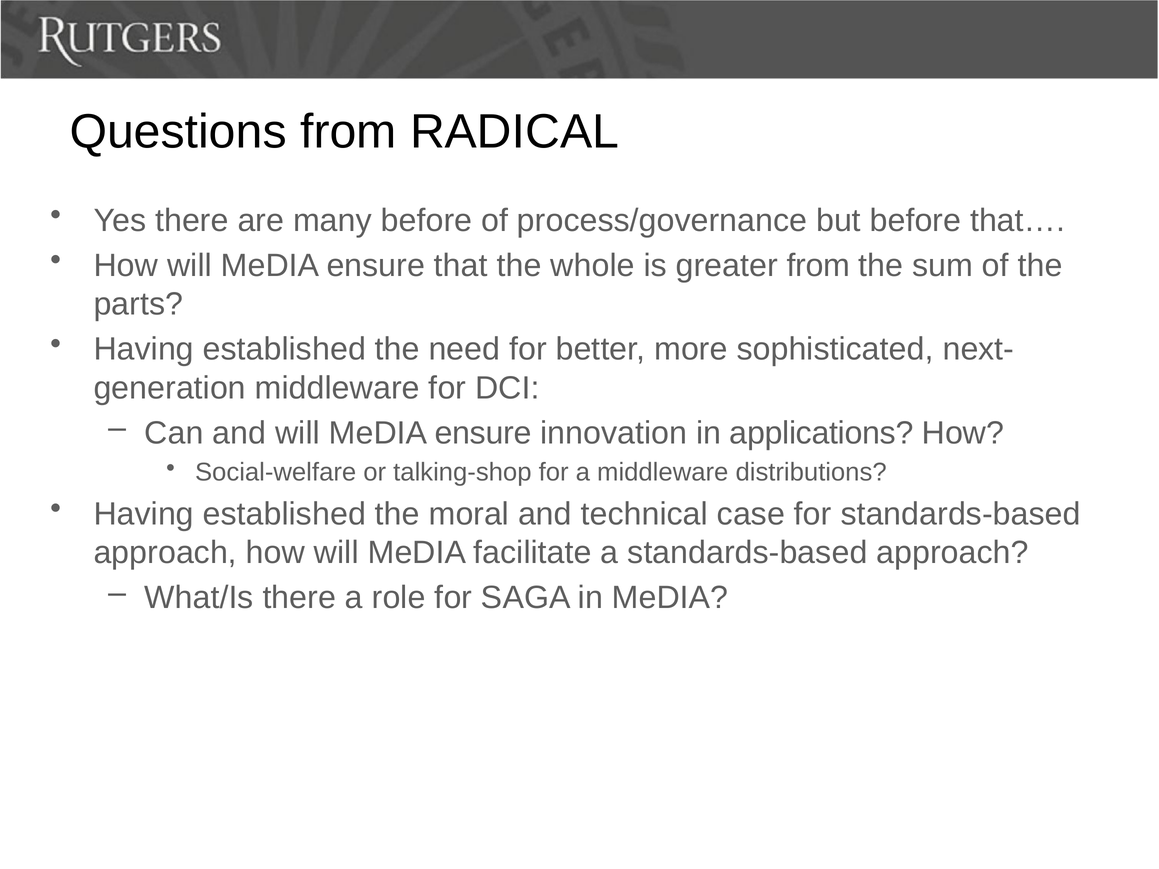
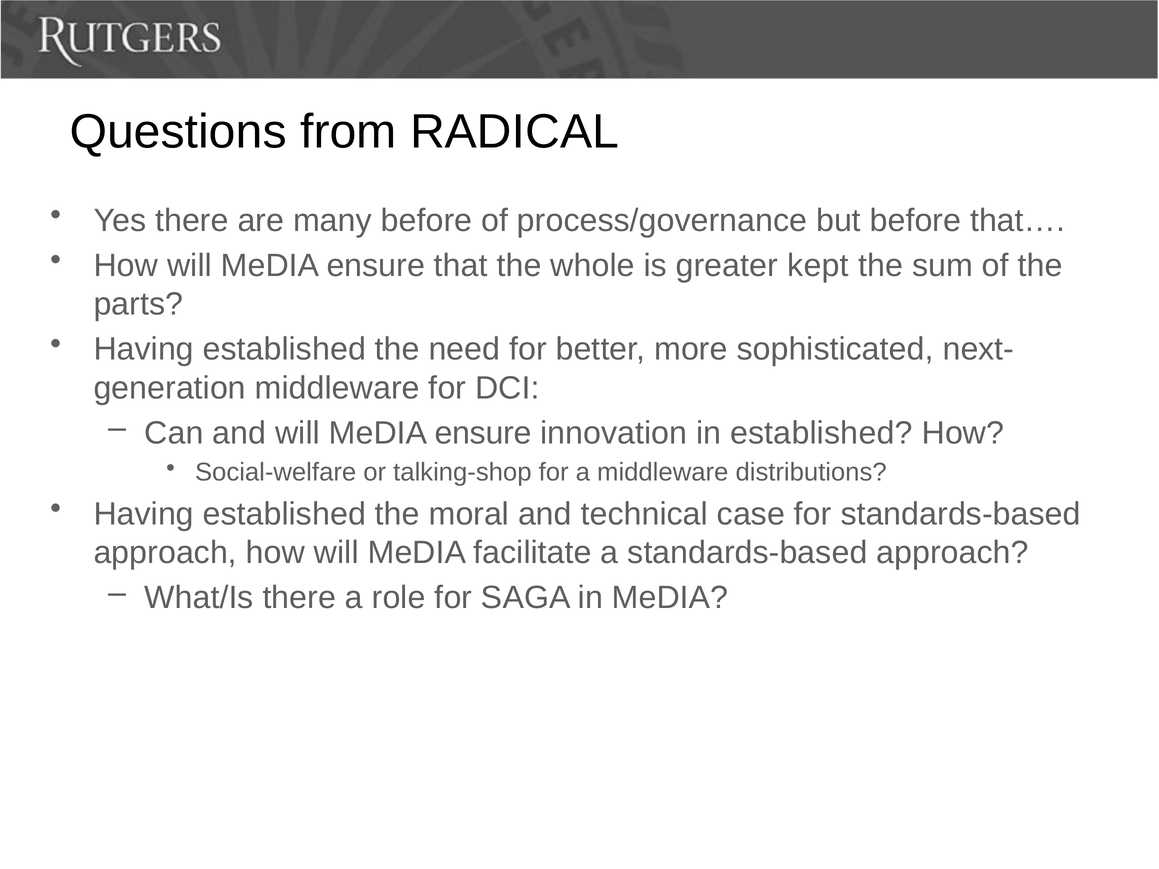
greater from: from -> kept (818, 266)
in applications: applications -> established (821, 433)
